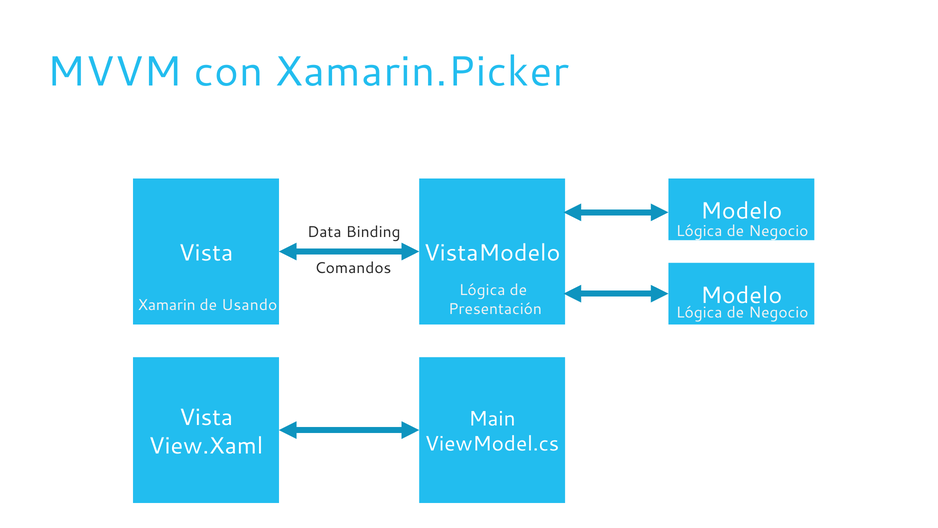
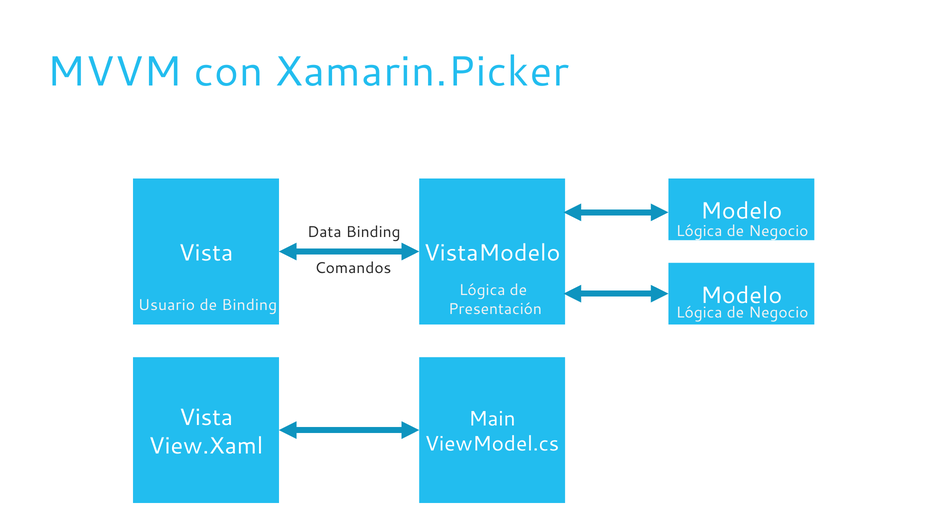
Xamarin: Xamarin -> Usuario (167, 305)
de Usando: Usando -> Binding (249, 305)
